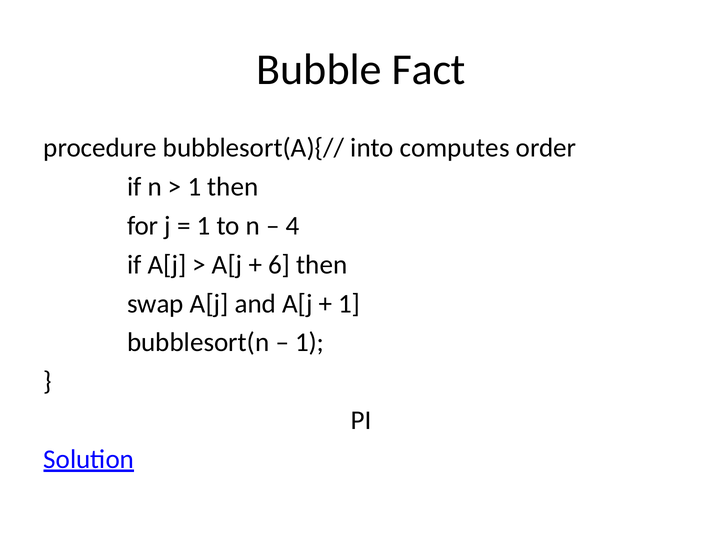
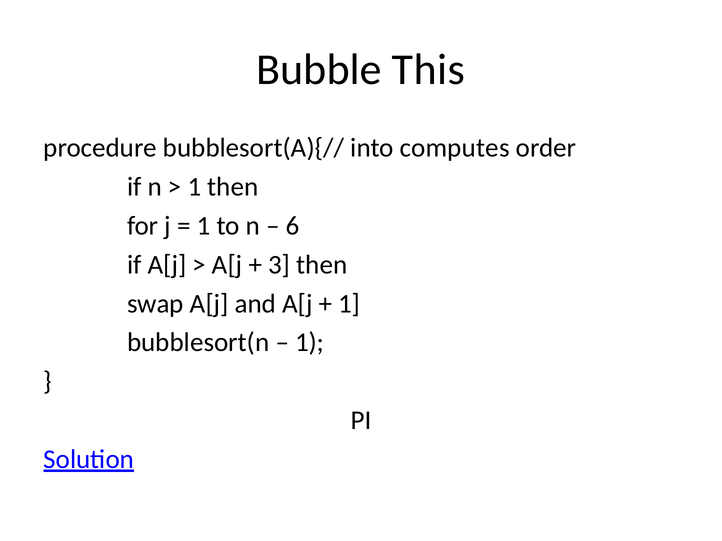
Fact: Fact -> This (428, 70)
4: 4 -> 6 (292, 226)
6: 6 -> 3 (279, 265)
